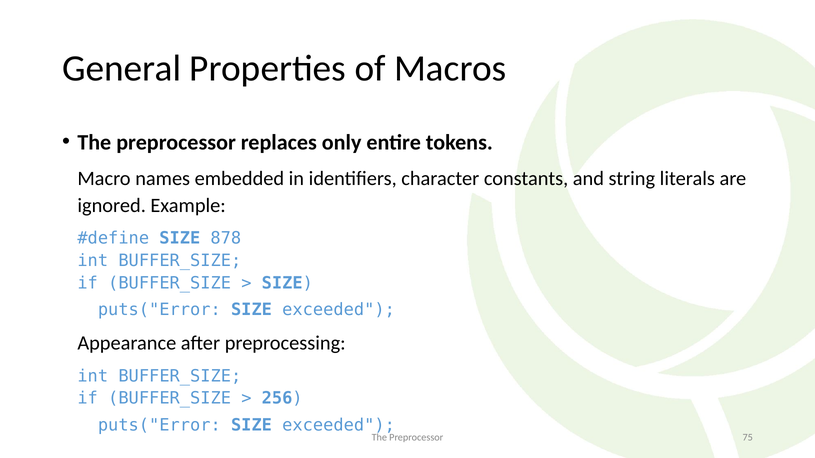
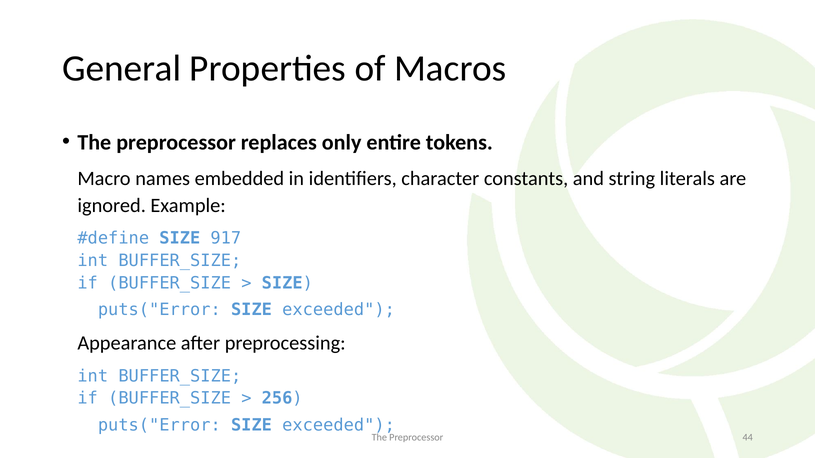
878: 878 -> 917 (226, 238)
75: 75 -> 44 (748, 438)
